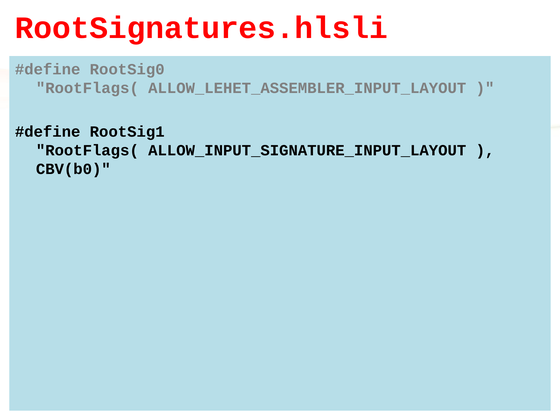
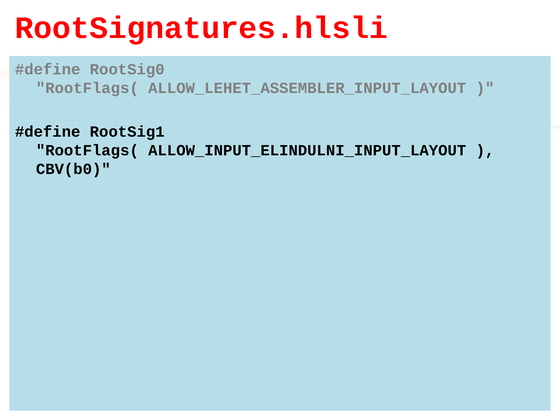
ALLOW_INPUT_SIGNATURE_INPUT_LAYOUT: ALLOW_INPUT_SIGNATURE_INPUT_LAYOUT -> ALLOW_INPUT_ELINDULNI_INPUT_LAYOUT (307, 150)
